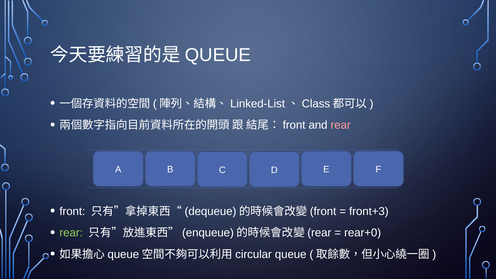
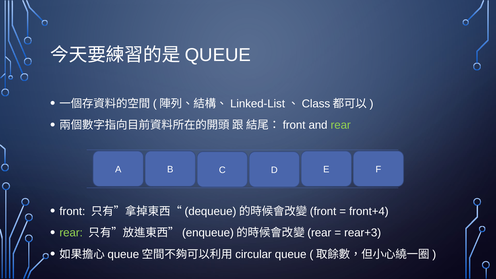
rear colour: pink -> light green (341, 125)
front+3: front+3 -> front+4 (369, 211)
rear+0: rear+0 -> rear+3 (363, 233)
